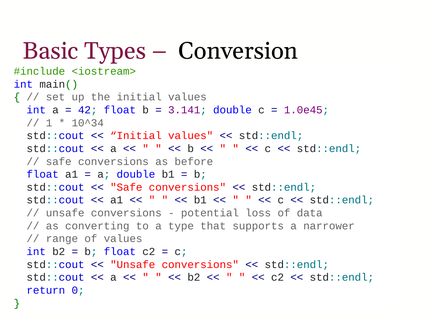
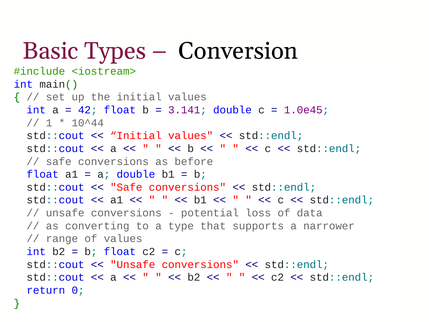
10^34: 10^34 -> 10^44 (88, 123)
